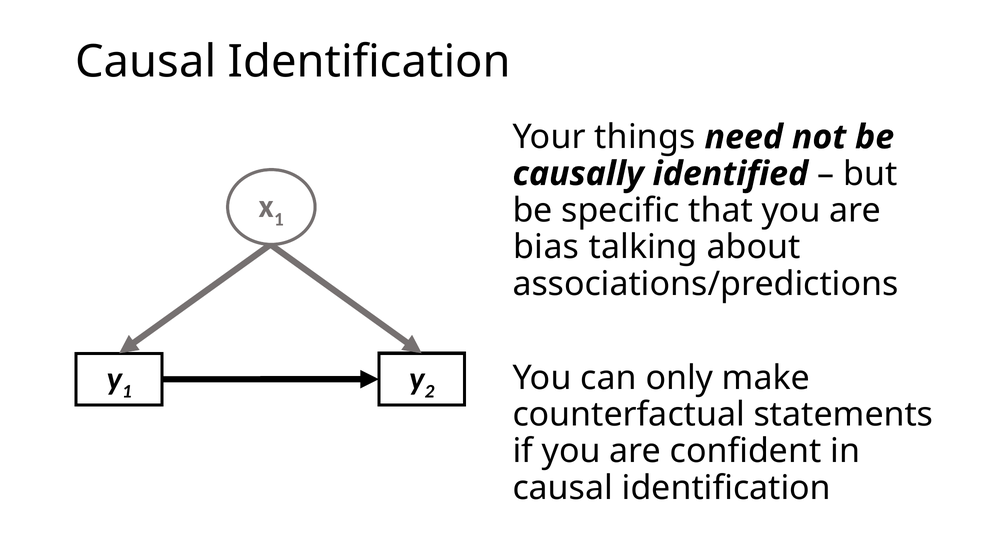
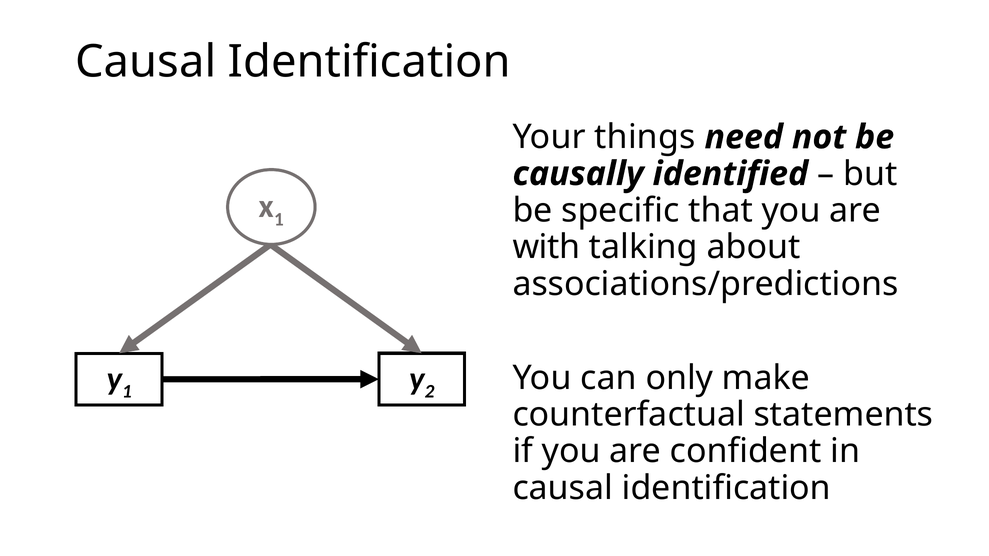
bias: bias -> with (546, 247)
